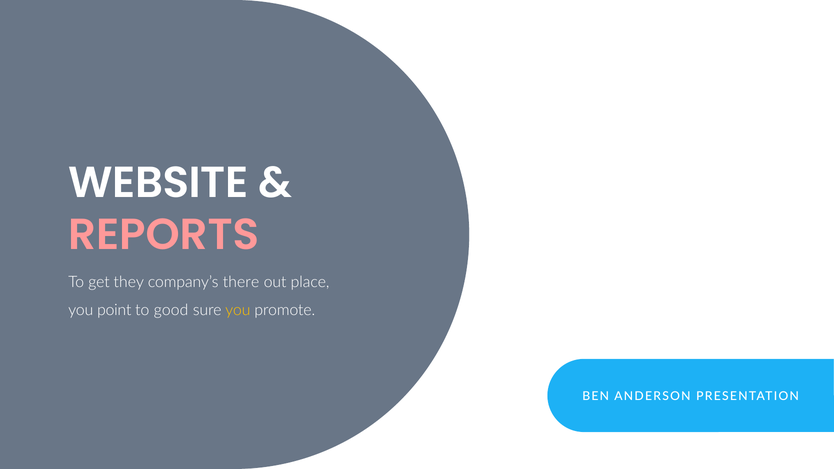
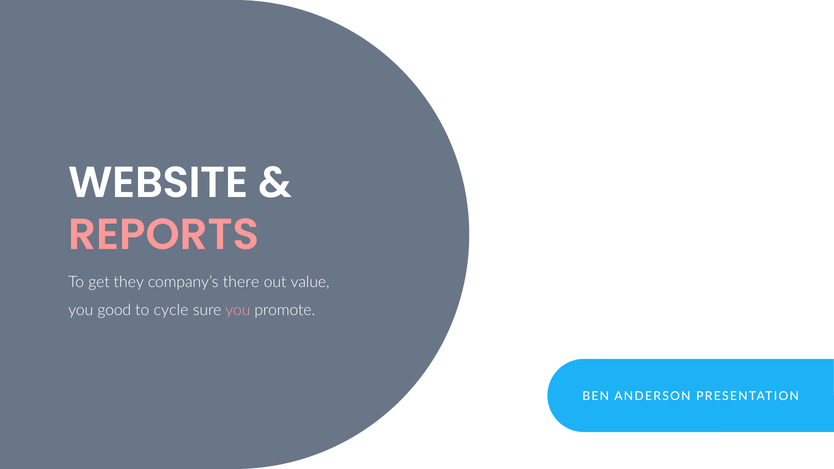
place: place -> value (310, 282)
point: point -> good (114, 310)
good: good -> cycle (171, 310)
you colour: yellow -> pink (238, 310)
